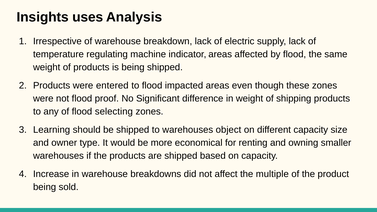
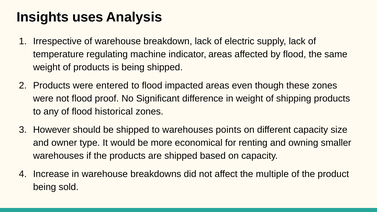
selecting: selecting -> historical (114, 112)
Learning: Learning -> However (52, 130)
object: object -> points (229, 130)
